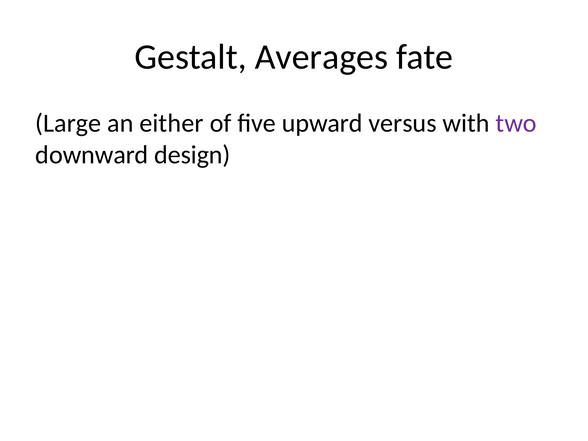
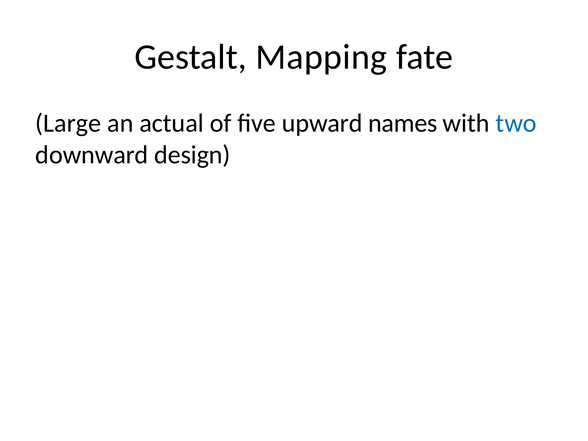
Averages: Averages -> Mapping (321, 57)
either: either -> actual (172, 123)
versus: versus -> names (403, 123)
two colour: purple -> blue (516, 123)
